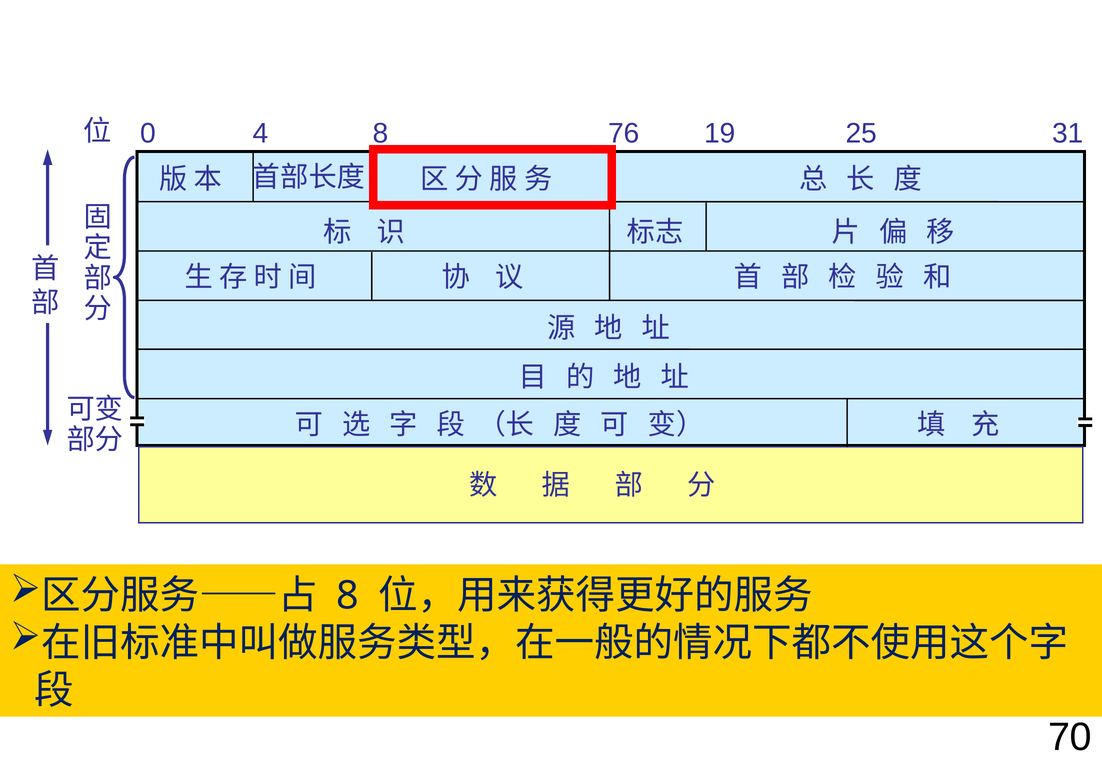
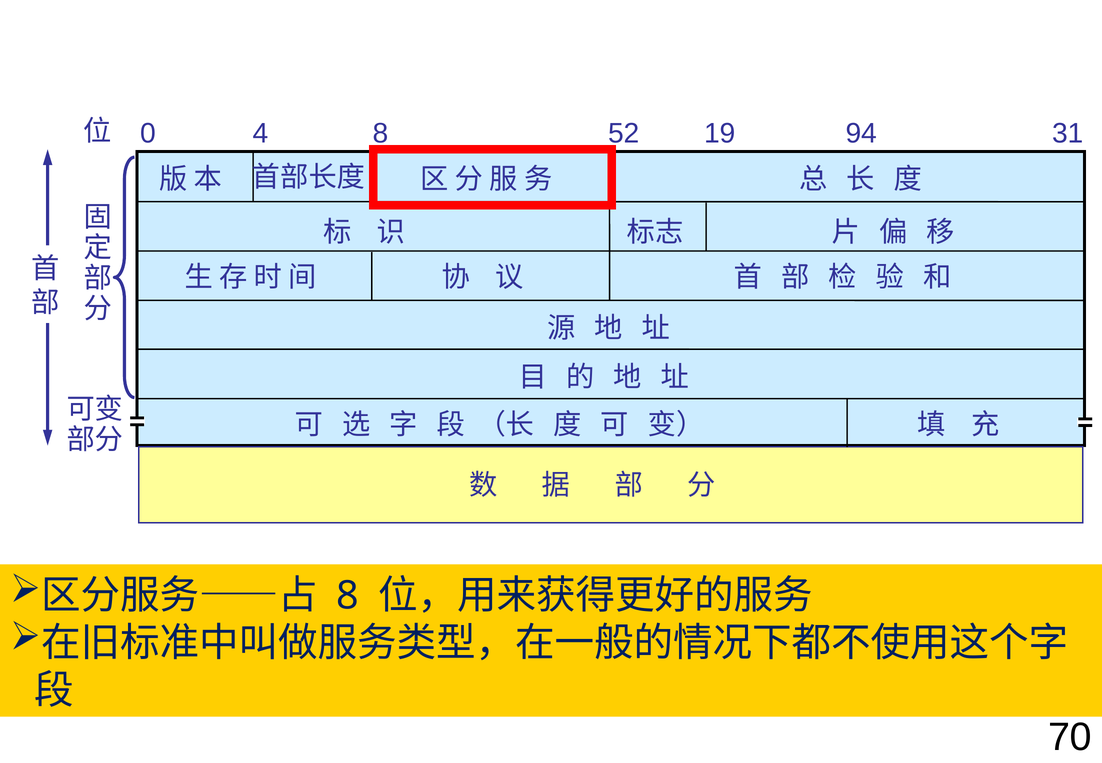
76: 76 -> 52 (624, 133)
25: 25 -> 94 (861, 133)
